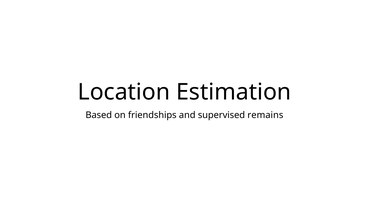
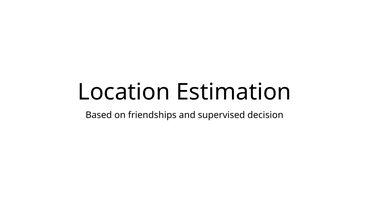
remains: remains -> decision (265, 115)
